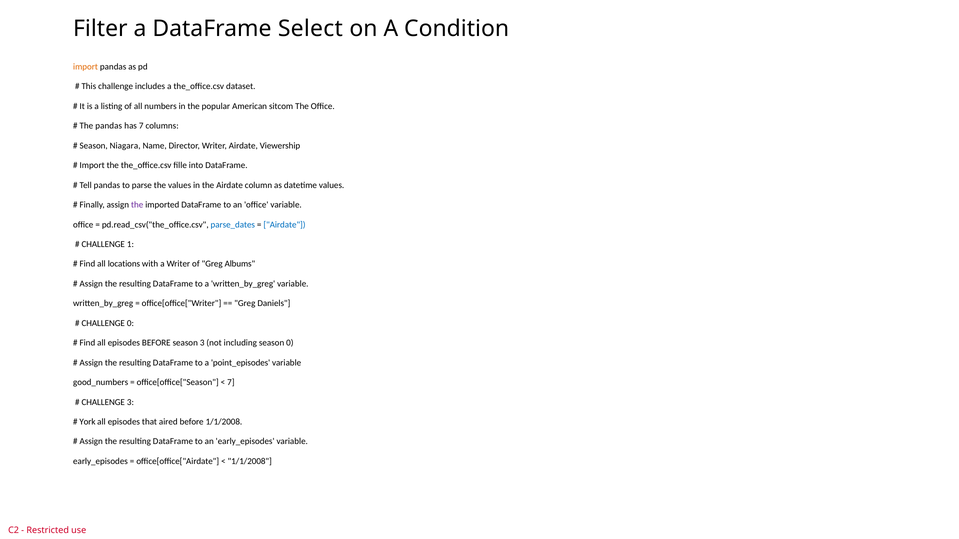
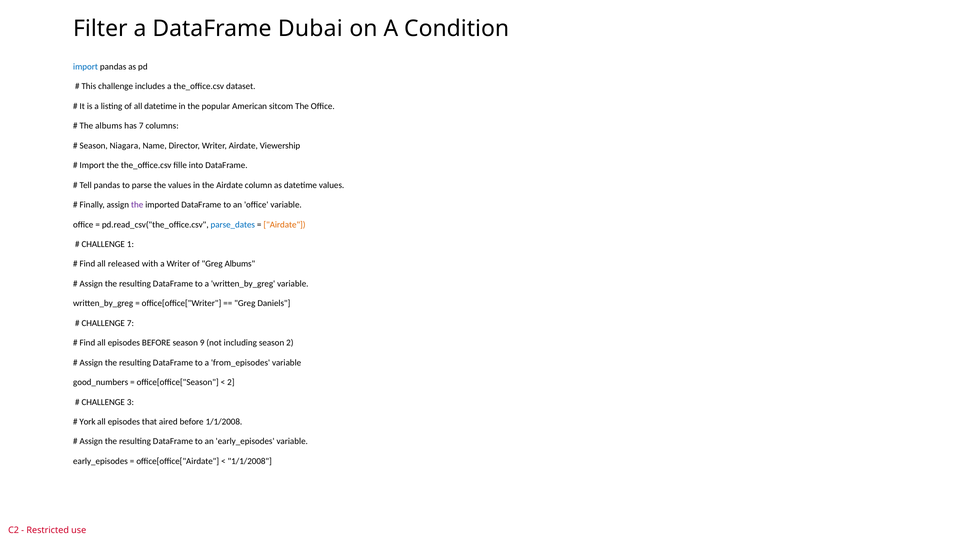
Select: Select -> Dubai (310, 29)
import colour: orange -> blue (86, 67)
all numbers: numbers -> datetime (161, 106)
The pandas: pandas -> albums (109, 126)
Airdate colour: blue -> orange (285, 225)
locations: locations -> released (124, 264)
CHALLENGE 0: 0 -> 7 (130, 323)
season 3: 3 -> 9 (202, 343)
season 0: 0 -> 2 (290, 343)
point_episodes: point_episodes -> from_episodes (241, 363)
7: 7 -> 2 (231, 383)
